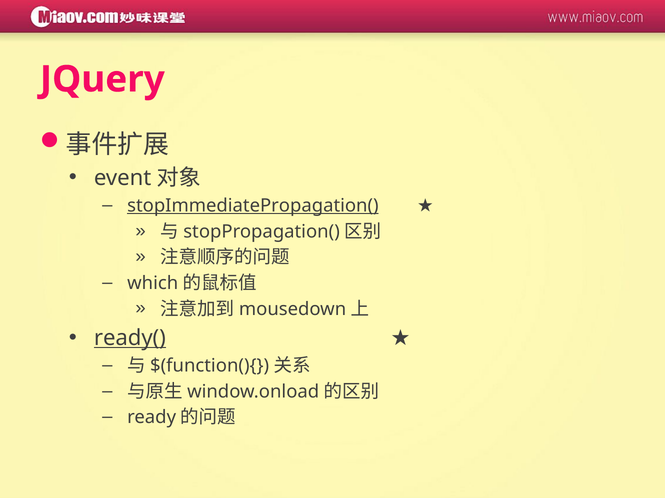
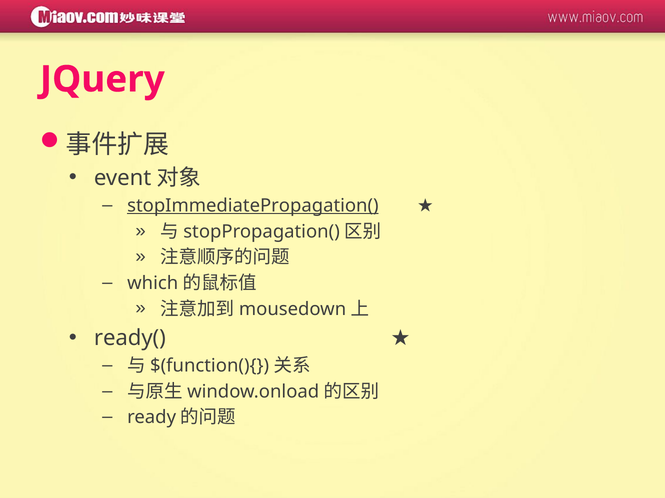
ready( underline: present -> none (130, 338)
